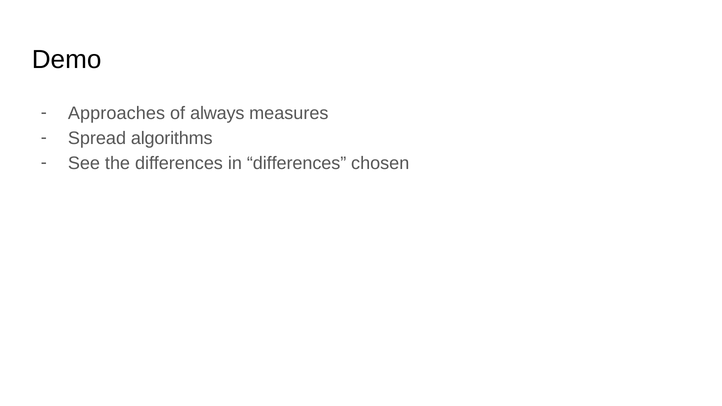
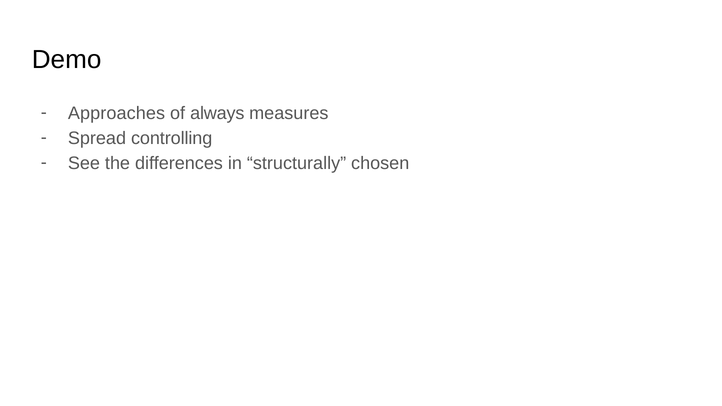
algorithms: algorithms -> controlling (172, 138)
in differences: differences -> structurally (297, 163)
